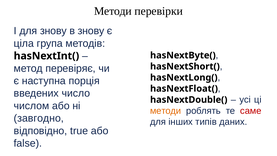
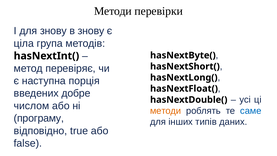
число: число -> добре (76, 93)
саме colour: red -> blue (251, 111)
завгодно: завгодно -> програму (39, 118)
